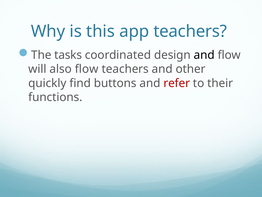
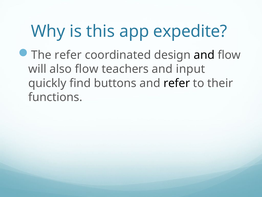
app teachers: teachers -> expedite (190, 31)
The tasks: tasks -> refer (68, 55)
other: other -> input (191, 69)
refer colour: red -> black (177, 83)
